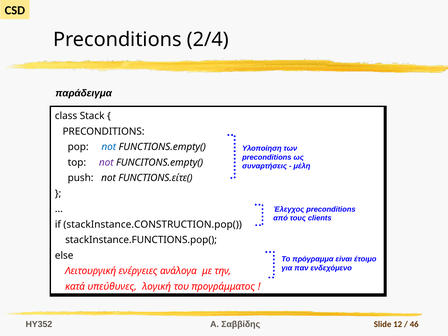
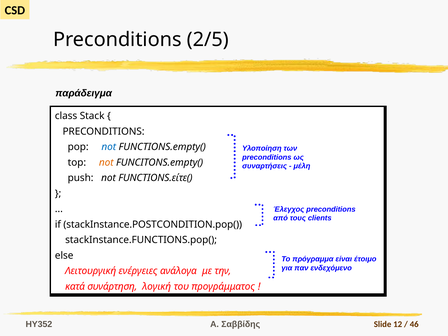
2/4: 2/4 -> 2/5 (208, 39)
not colour: purple -> orange (106, 162)
stackInstance.CONSTRUCTION.pop(: stackInstance.CONSTRUCTION.pop( -> stackInstance.POSTCONDITION.pop( (153, 224)
υπεύθυνες: υπεύθυνες -> συνάρτηση (112, 287)
